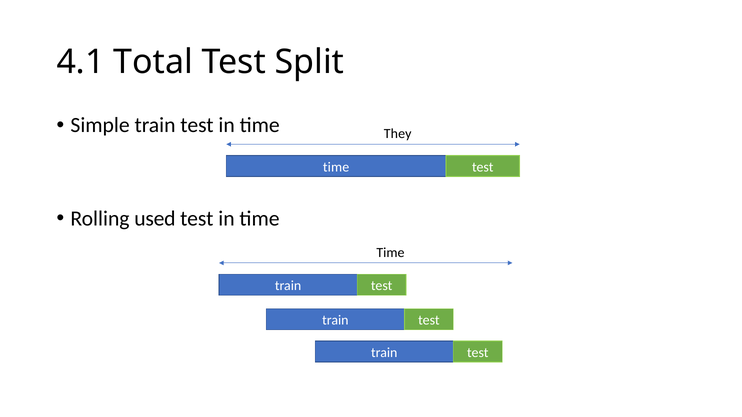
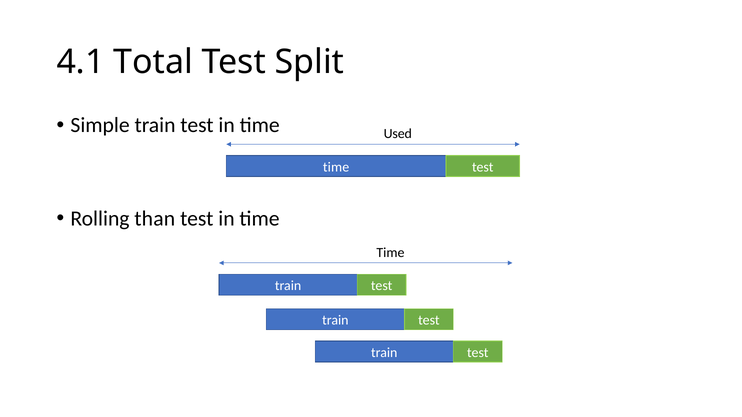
They: They -> Used (398, 134)
used: used -> than (155, 219)
